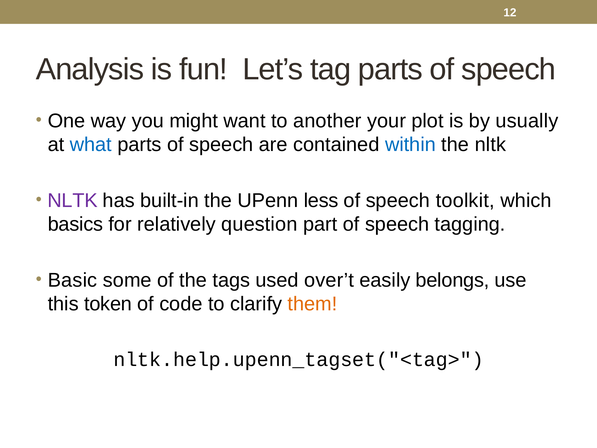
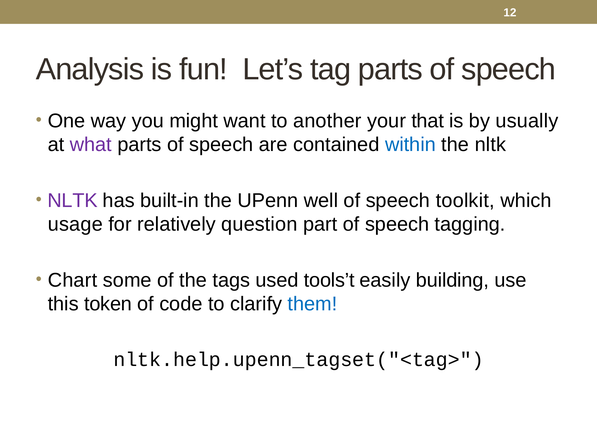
plot: plot -> that (428, 121)
what colour: blue -> purple (91, 145)
less: less -> well (321, 200)
basics: basics -> usage (75, 224)
Basic: Basic -> Chart (73, 280)
over’t: over’t -> tools’t (329, 280)
belongs: belongs -> building (452, 280)
them colour: orange -> blue (312, 304)
